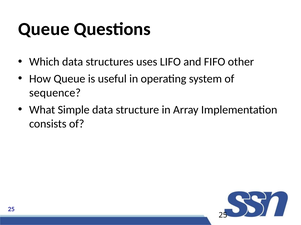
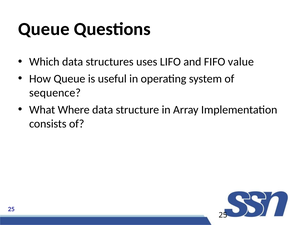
other: other -> value (241, 62)
Simple: Simple -> Where (74, 110)
